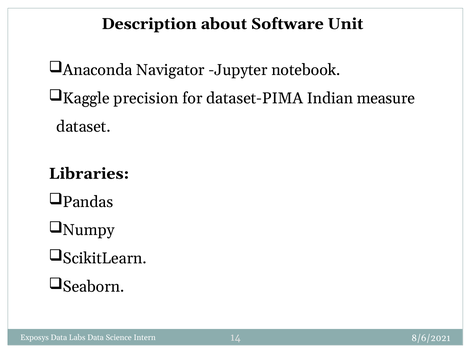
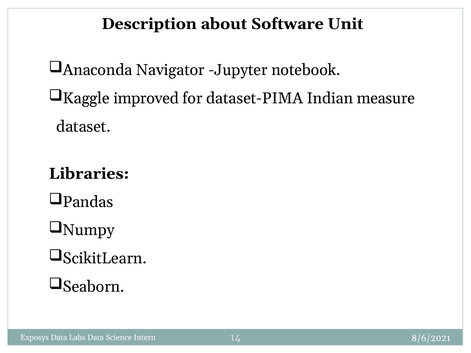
precision: precision -> improved (146, 98)
